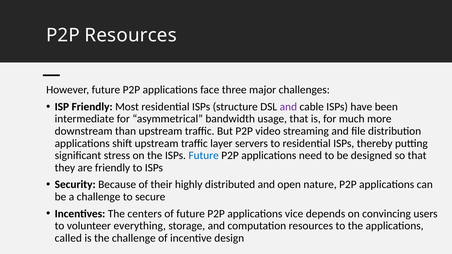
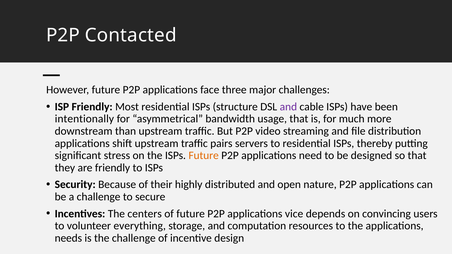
P2P Resources: Resources -> Contacted (131, 35)
intermediate: intermediate -> intentionally (84, 119)
layer: layer -> pairs (221, 143)
Future colour: blue -> orange (204, 156)
called: called -> needs (68, 238)
